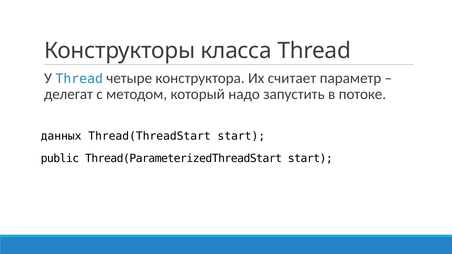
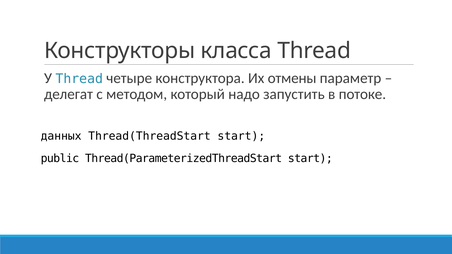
считает: считает -> отмены (292, 78)
